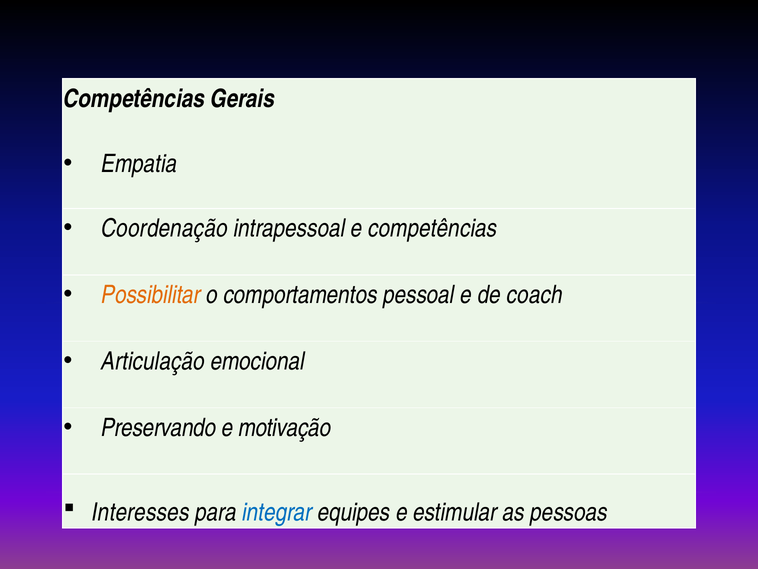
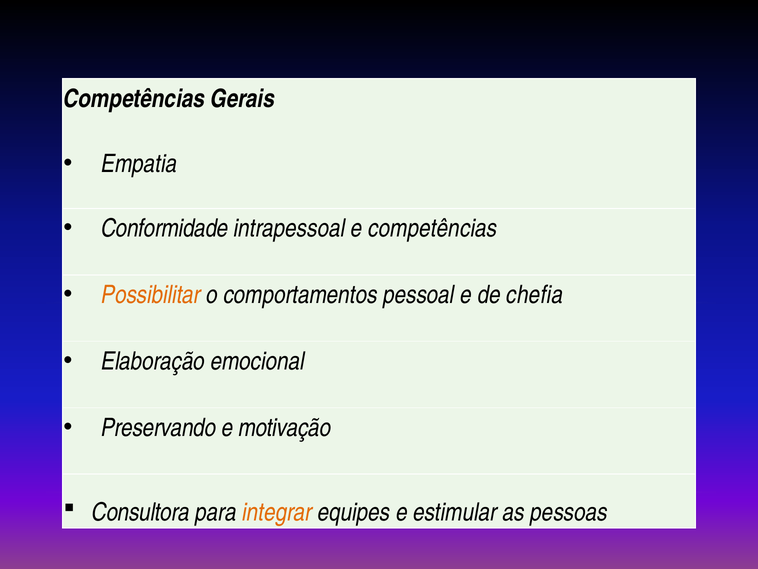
Coordenação: Coordenação -> Conformidade (165, 228)
coach: coach -> chefia (535, 295)
Articulação: Articulação -> Elaboração (153, 361)
Interesses: Interesses -> Consultora (141, 512)
integrar colour: blue -> orange (277, 512)
